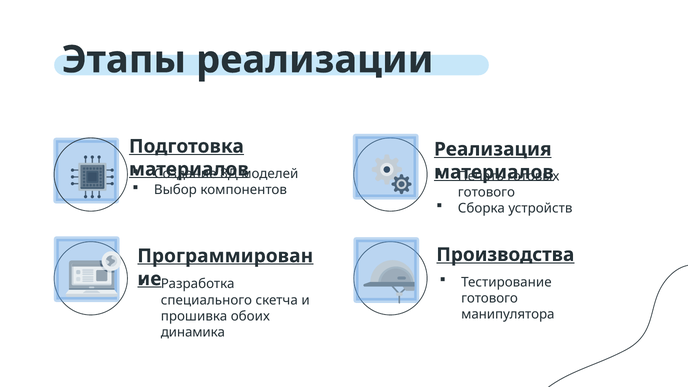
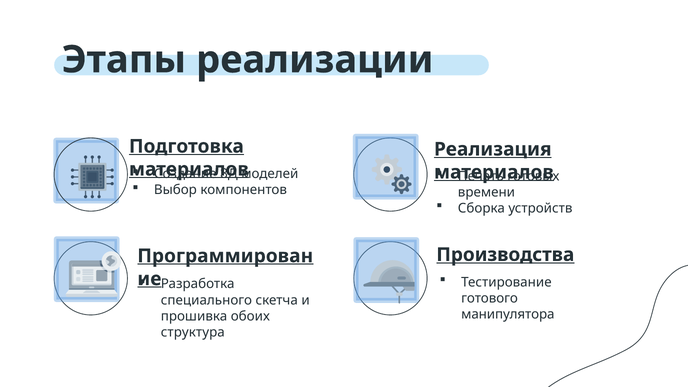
готового: готового -> времени (486, 192)
динамика: динамика -> структура (193, 332)
